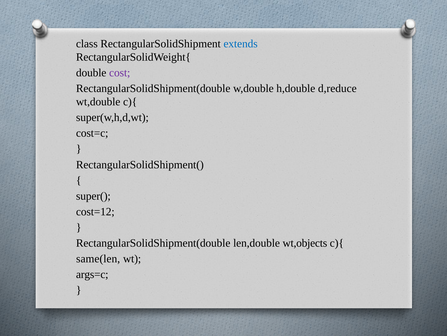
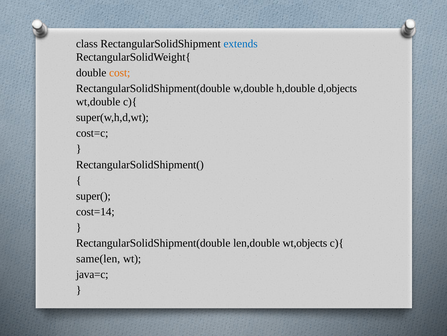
cost colour: purple -> orange (120, 73)
d,reduce: d,reduce -> d,objects (337, 88)
cost=12: cost=12 -> cost=14 (95, 211)
args=c: args=c -> java=c (92, 274)
